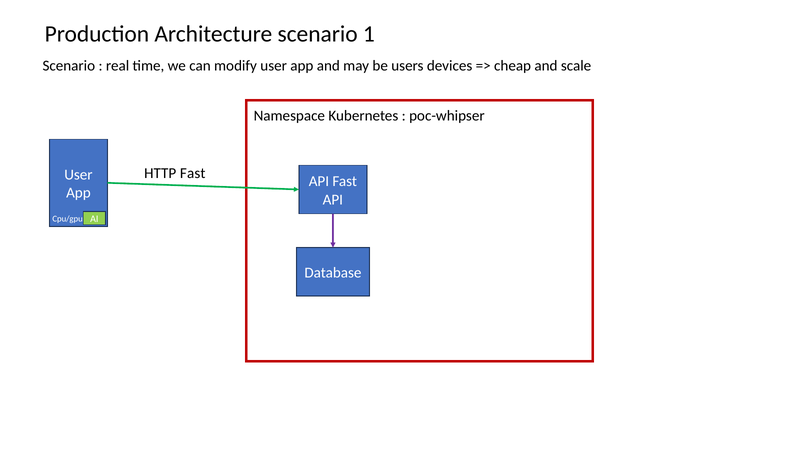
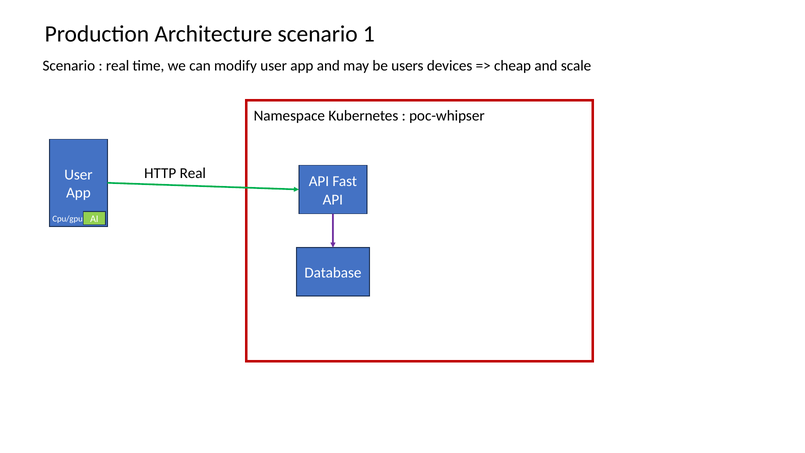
HTTP Fast: Fast -> Real (193, 173)
